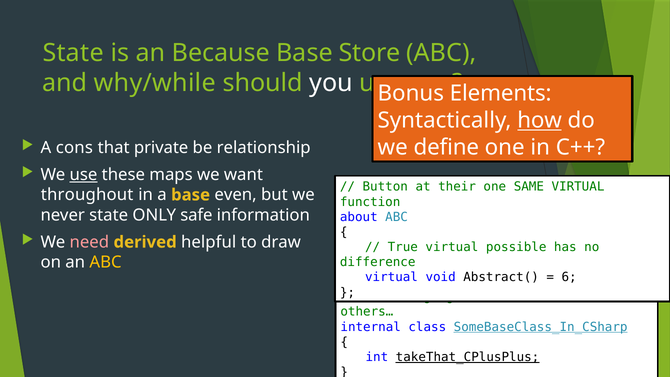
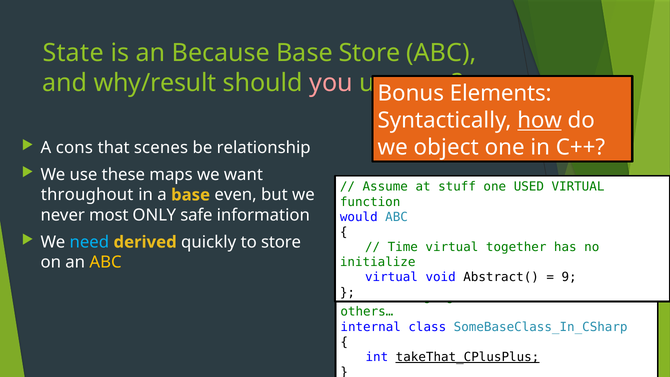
why/while: why/while -> why/result (155, 83)
you colour: white -> pink (331, 83)
private: private -> scenes (161, 148)
define: define -> object (446, 147)
use underline: present -> none (83, 175)
Button: Button -> Assume (385, 187)
their: their -> stuff (457, 187)
SAME: SAME -> USED (529, 187)
never state: state -> most (109, 215)
about: about -> would (359, 217)
need colour: pink -> light blue (89, 242)
helpful: helpful -> quickly (209, 242)
to draw: draw -> store (281, 242)
True: True -> Time (403, 247)
possible: possible -> together (516, 247)
difference: difference -> initialize (378, 262)
6: 6 -> 9 (569, 277)
SomeBaseClass_In_CSharp underline: present -> none (541, 327)
